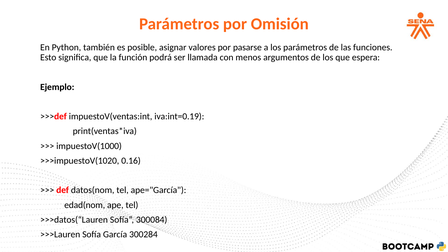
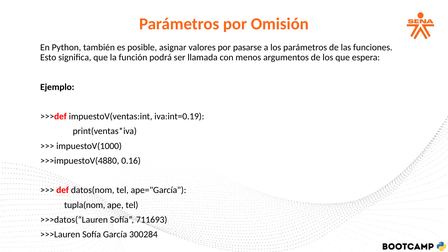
>>>impuestoV(1020: >>>impuestoV(1020 -> >>>impuestoV(4880 (80, 161)
edad(nom: edad(nom -> tupla(nom (85, 205)
300084: 300084 -> 711693 (152, 220)
